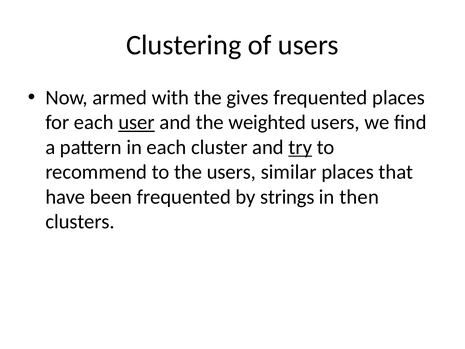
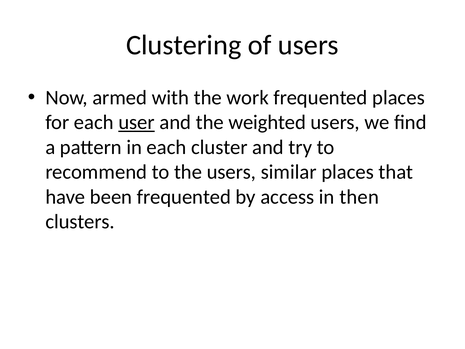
gives: gives -> work (248, 98)
try underline: present -> none (300, 147)
strings: strings -> access (287, 197)
